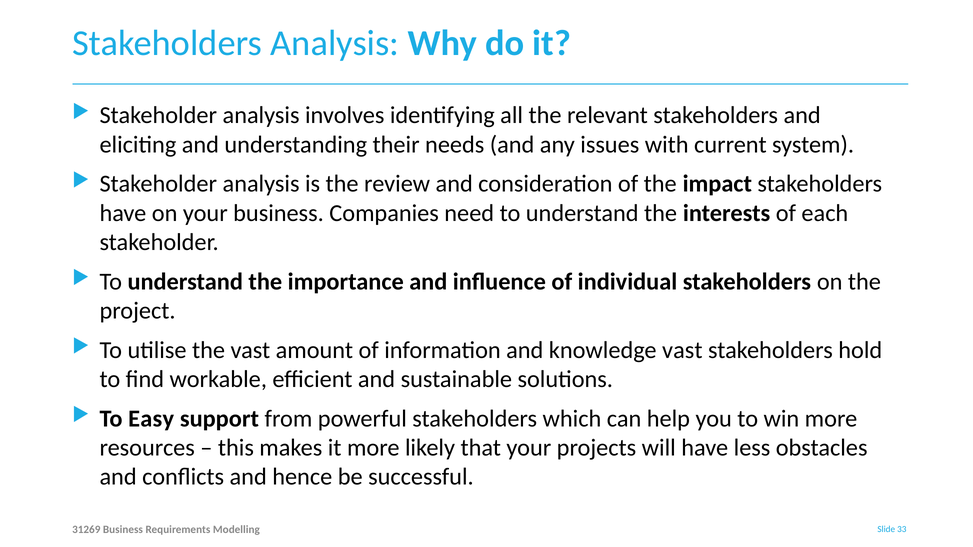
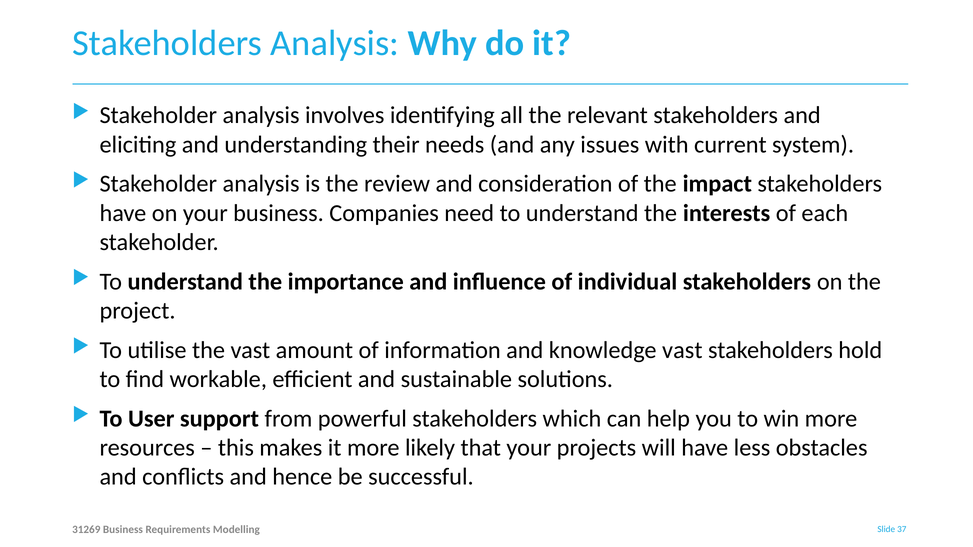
Easy: Easy -> User (151, 419)
33: 33 -> 37 (902, 530)
